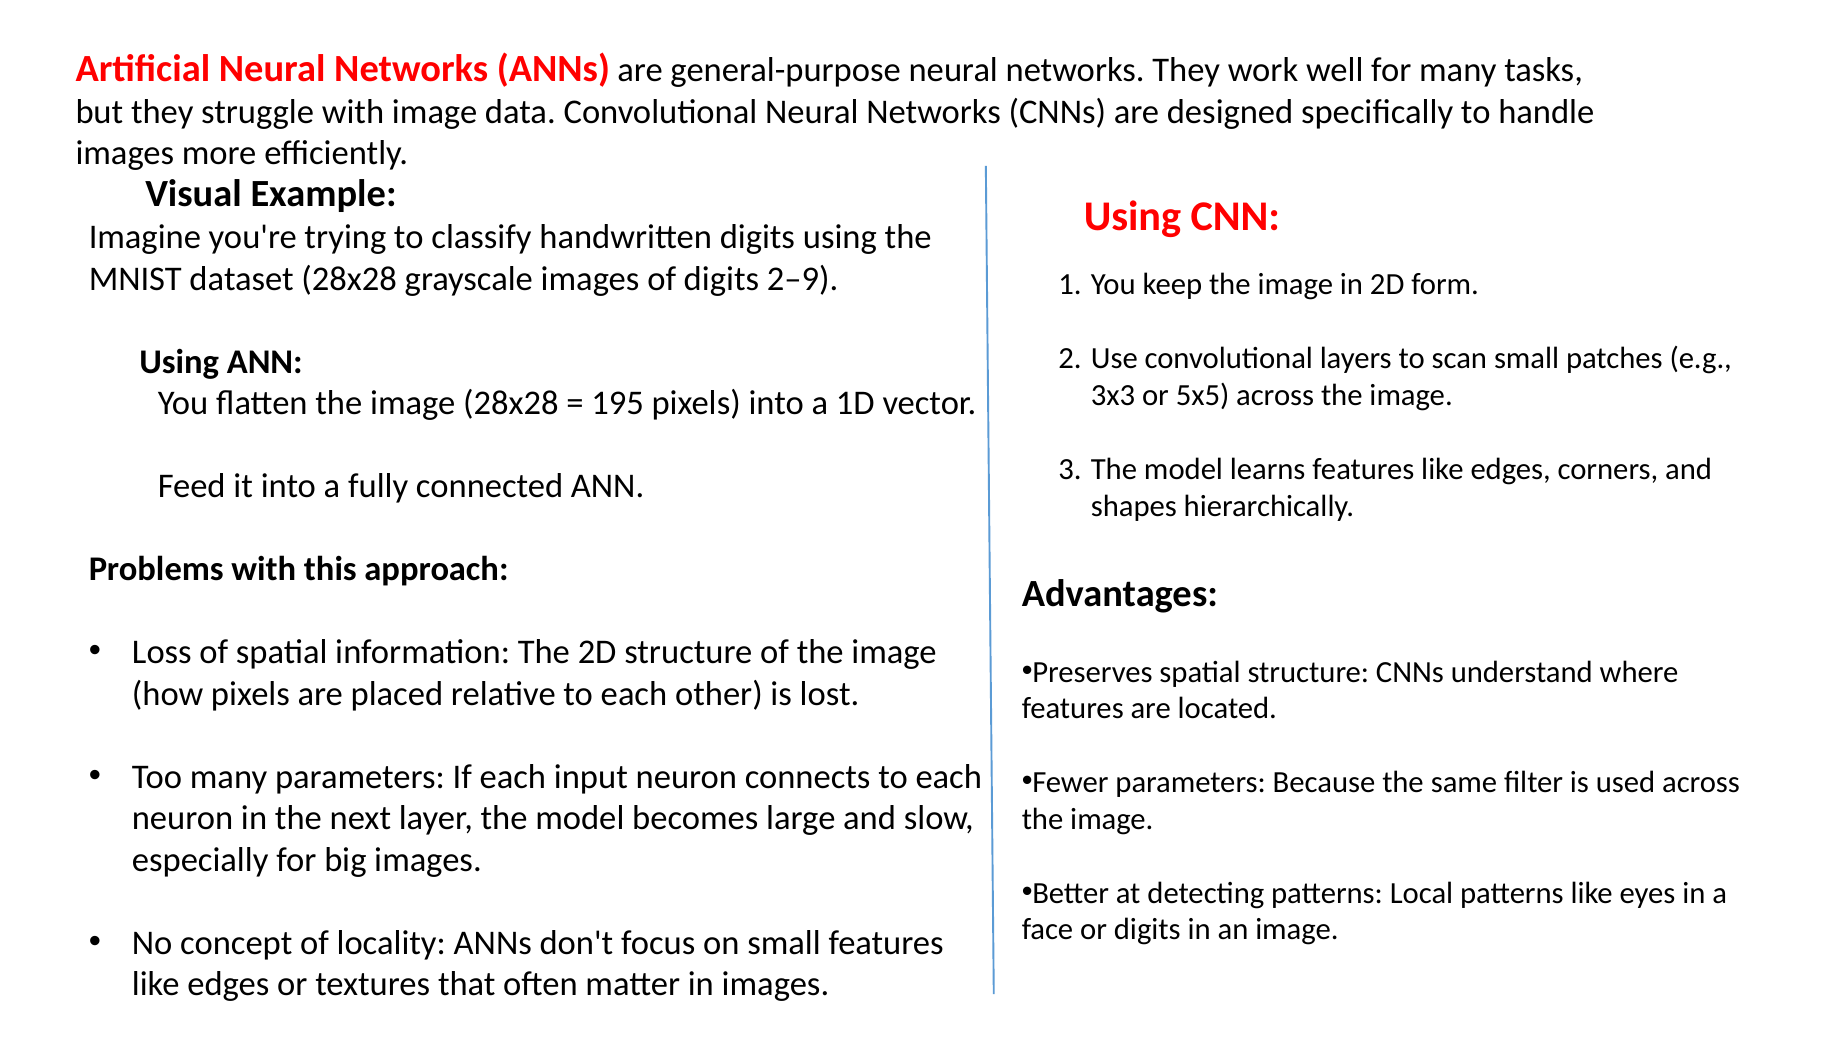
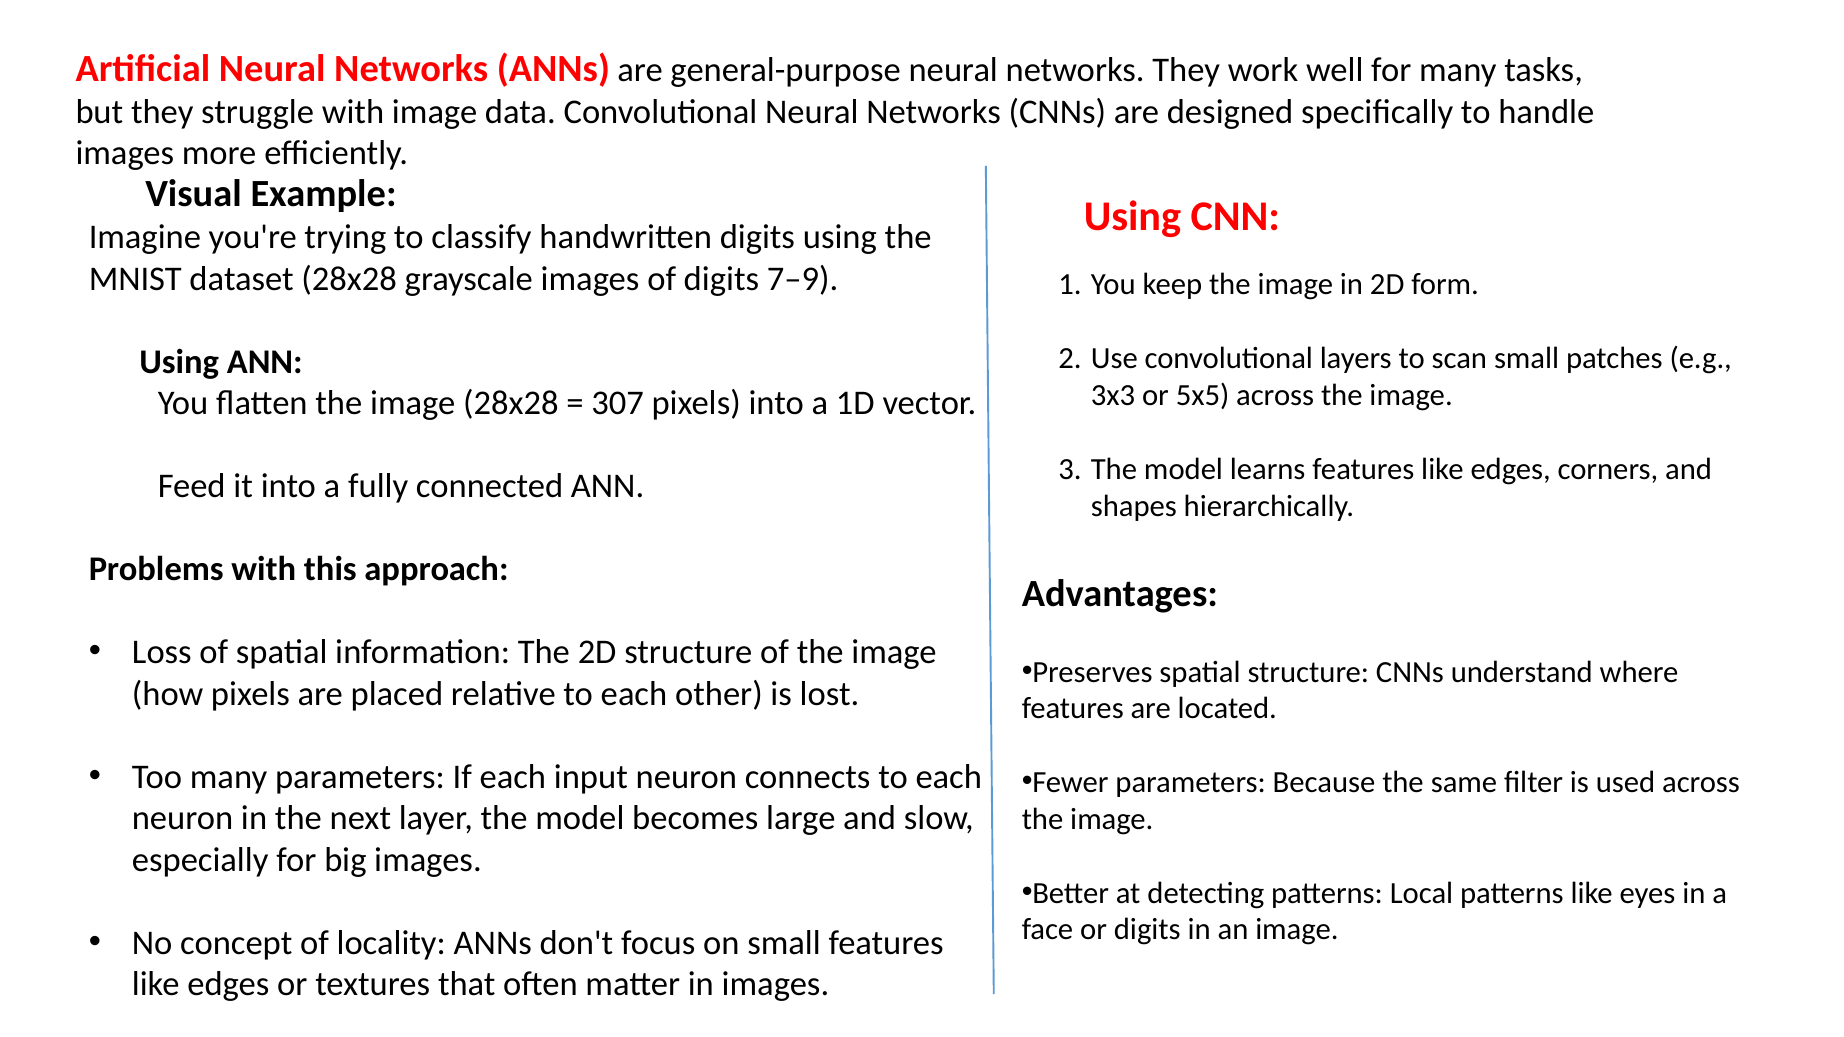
2–9: 2–9 -> 7–9 (803, 279)
195: 195 -> 307 (618, 404)
